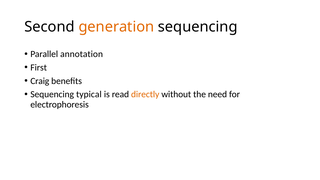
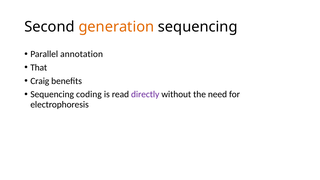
First: First -> That (39, 68)
typical: typical -> coding (89, 94)
directly colour: orange -> purple (145, 94)
